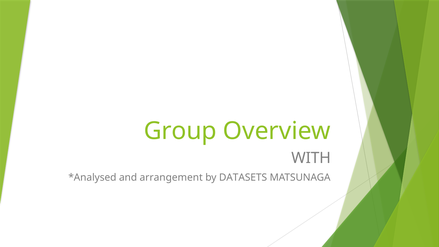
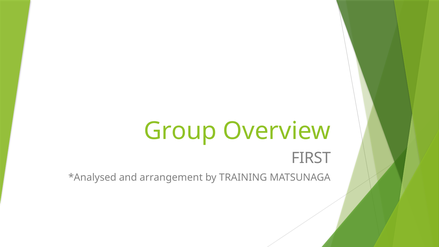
WITH: WITH -> FIRST (311, 158)
DATASETS: DATASETS -> TRAINING (243, 177)
